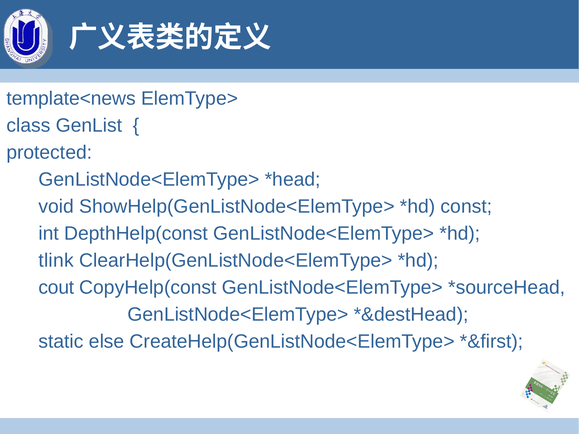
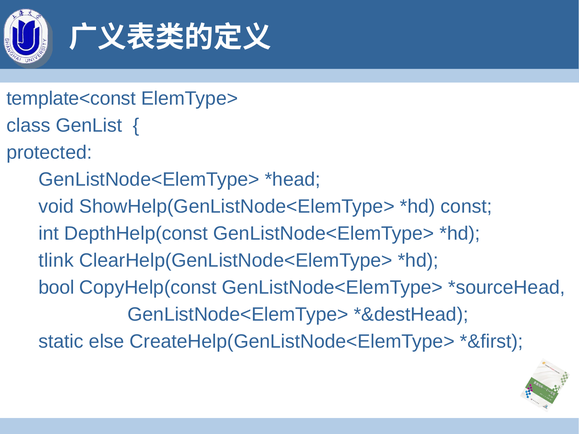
template<news: template<news -> template<const (71, 98)
cout: cout -> bool (56, 288)
